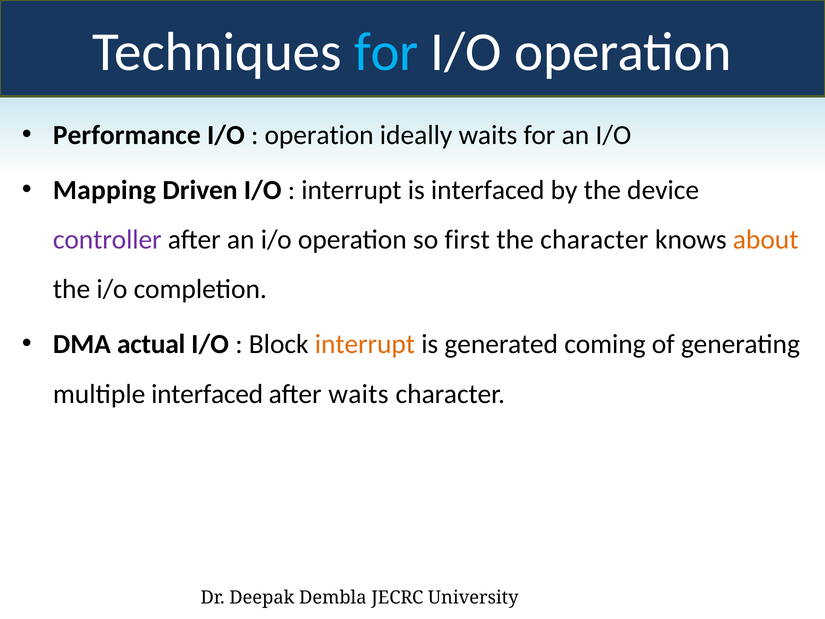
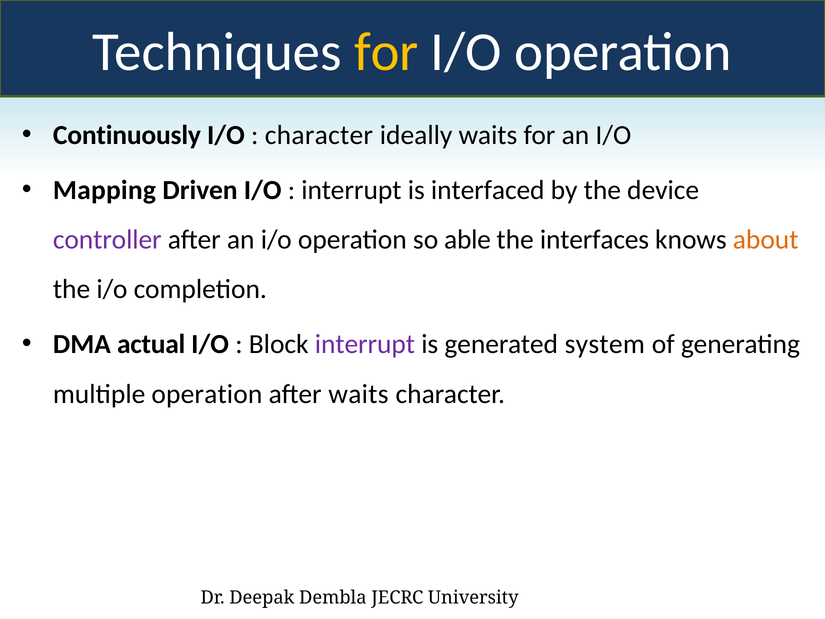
for colour: light blue -> yellow (386, 52)
Performance: Performance -> Continuously (127, 135)
operation: operation -> character (319, 135)
first: first -> able (467, 240)
the character: character -> interfaces (595, 240)
interrupt colour: orange -> purple (365, 344)
coming: coming -> system (605, 344)
multiple interfaced: interfaced -> operation (207, 394)
